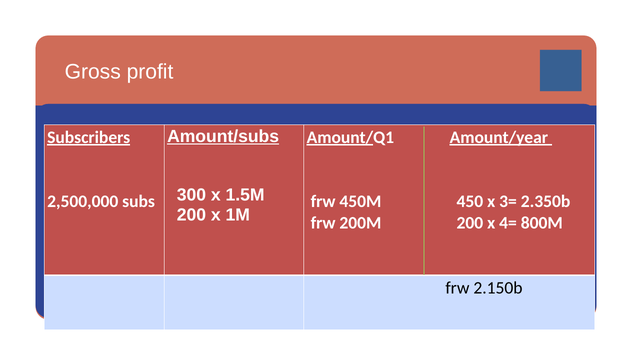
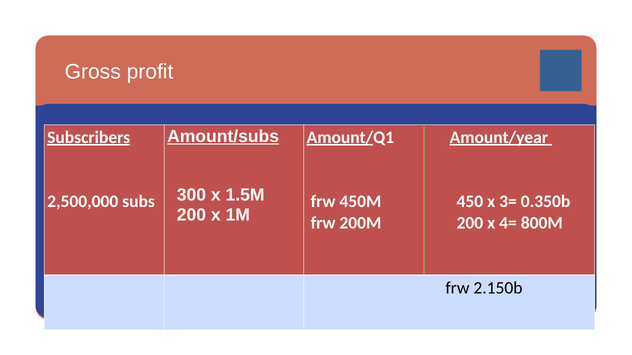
2.350b: 2.350b -> 0.350b (546, 202)
